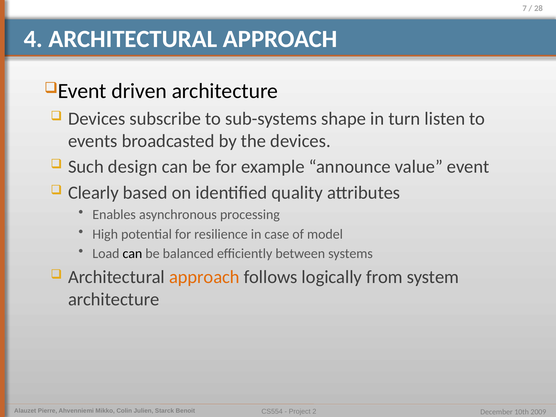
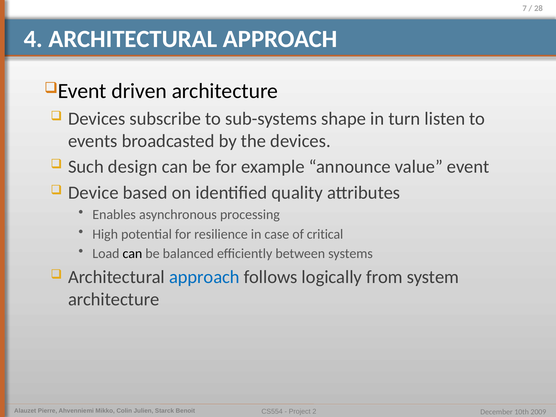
Clearly: Clearly -> Device (93, 193)
model: model -> critical (325, 234)
approach colour: orange -> blue (204, 277)
